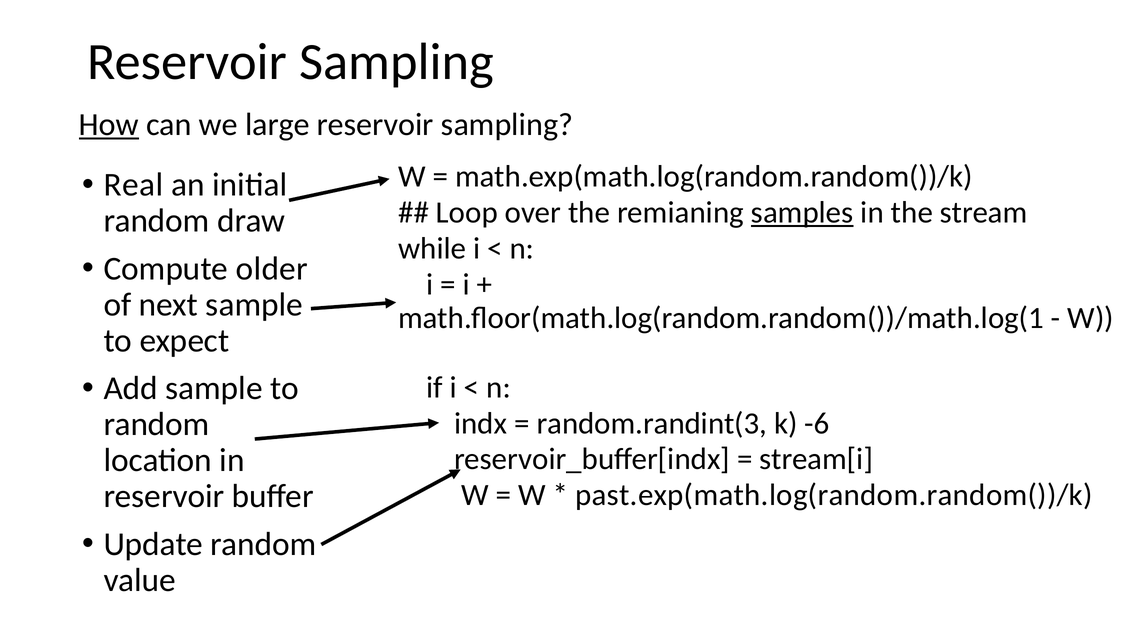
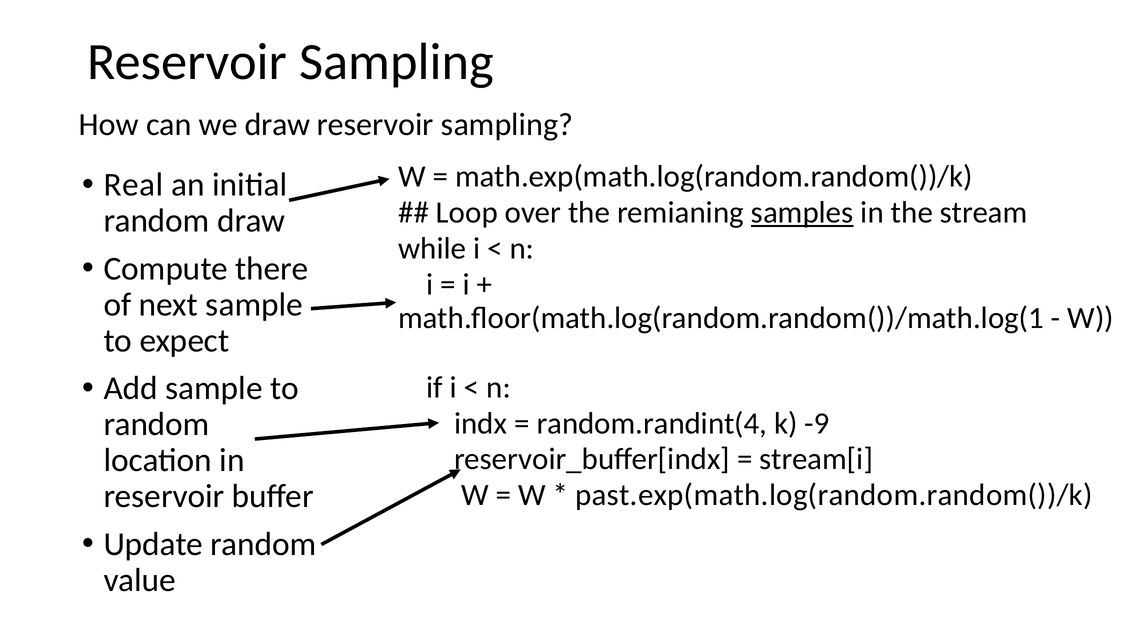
How underline: present -> none (109, 125)
we large: large -> draw (278, 125)
older: older -> there (272, 269)
random.randint(3: random.randint(3 -> random.randint(4 (652, 424)
-6: -6 -> -9 (817, 424)
